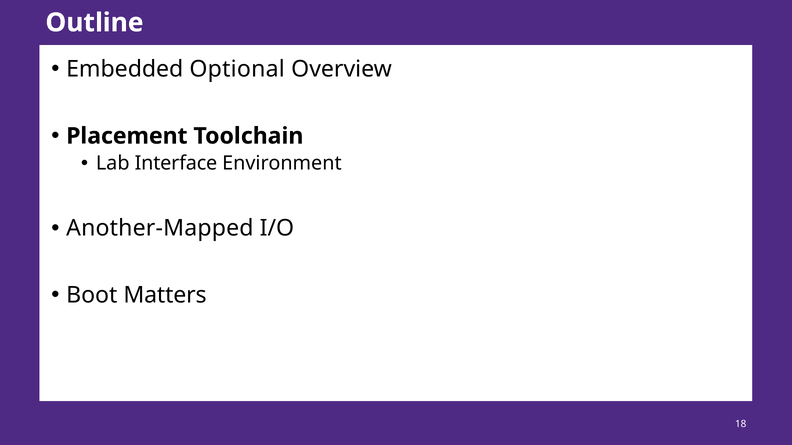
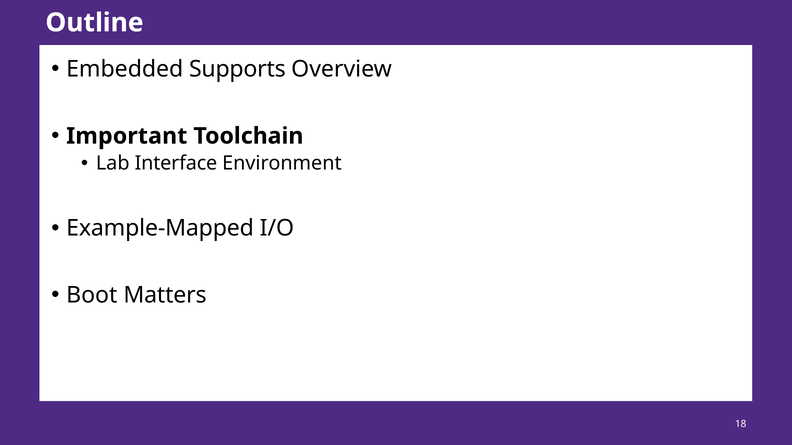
Optional: Optional -> Supports (237, 69)
Placement: Placement -> Important (127, 136)
Another-Mapped: Another-Mapped -> Example-Mapped (160, 229)
